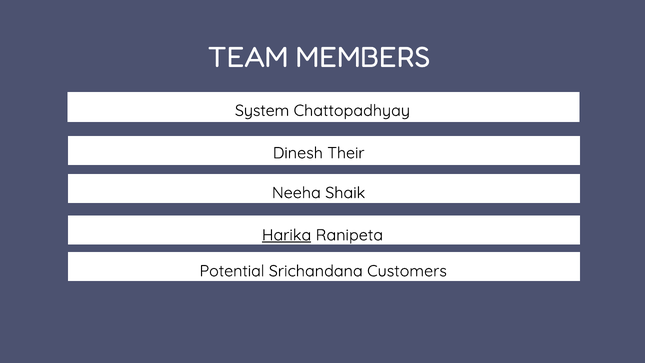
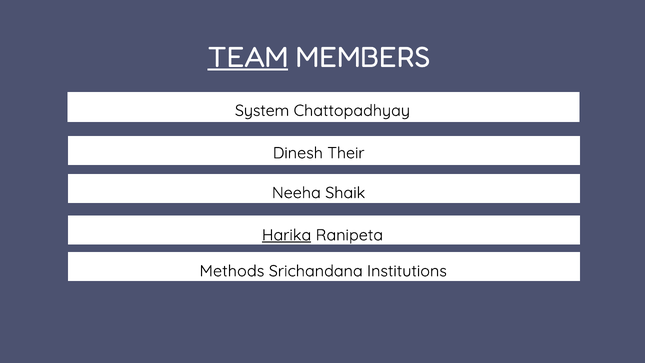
TEAM underline: none -> present (248, 57)
Potential: Potential -> Methods (232, 271)
Customers: Customers -> Institutions (407, 271)
